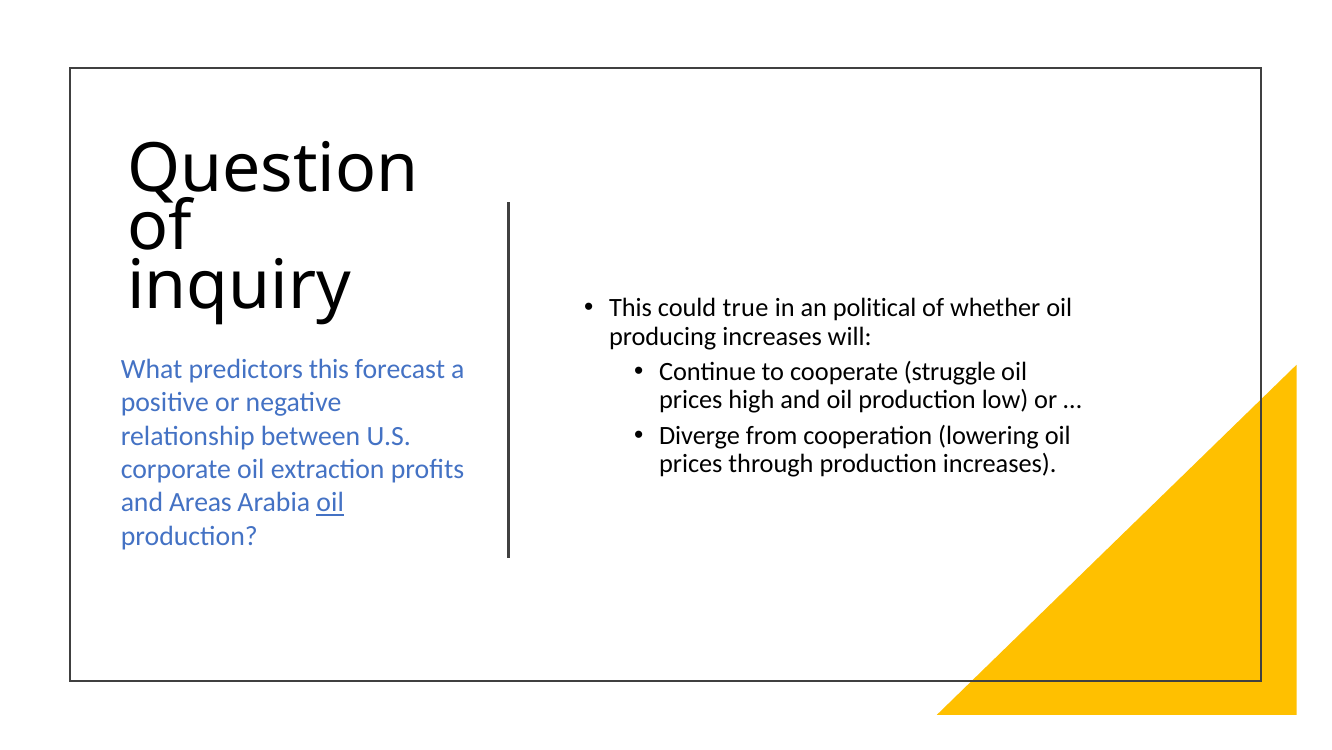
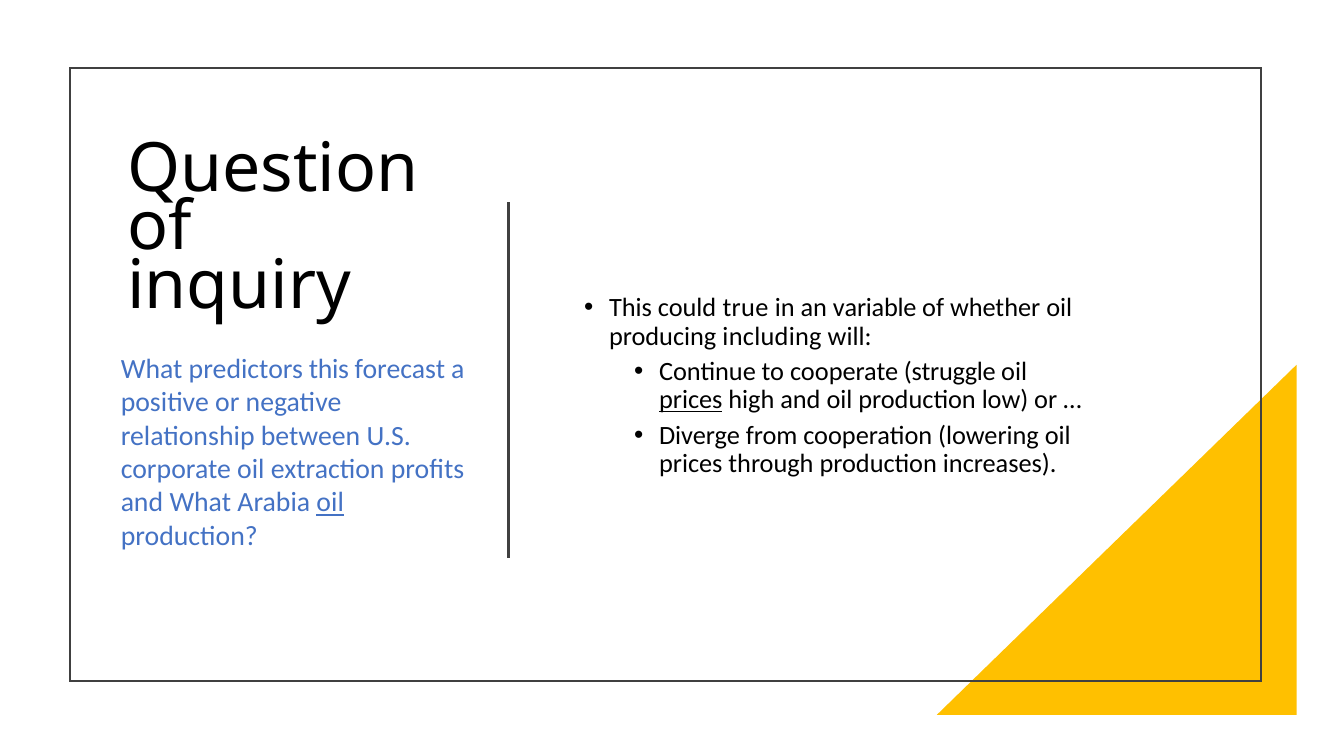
political: political -> variable (875, 308)
producing increases: increases -> including (772, 336)
prices underline: none -> present (691, 400)
and Areas: Areas -> What (200, 502)
